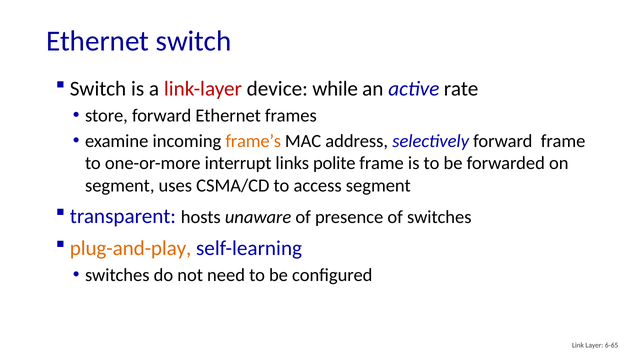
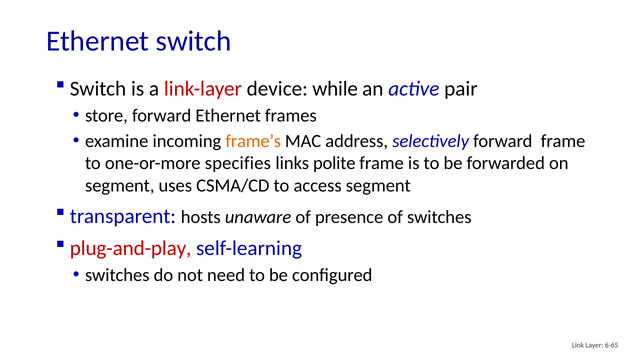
rate: rate -> pair (461, 89)
interrupt: interrupt -> specifies (238, 163)
plug-and-play colour: orange -> red (131, 248)
